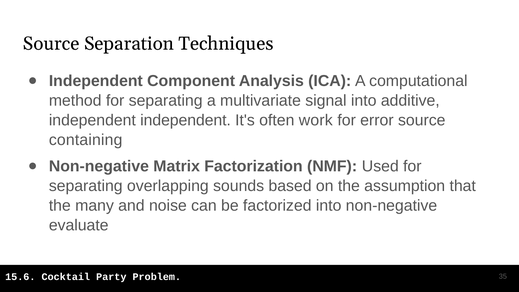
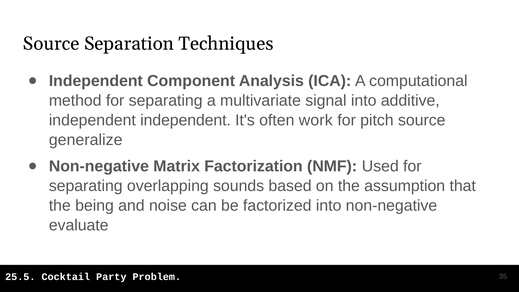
error: error -> pitch (377, 120)
containing: containing -> generalize (86, 140)
many: many -> being (95, 205)
15.6: 15.6 -> 25.5 (20, 277)
